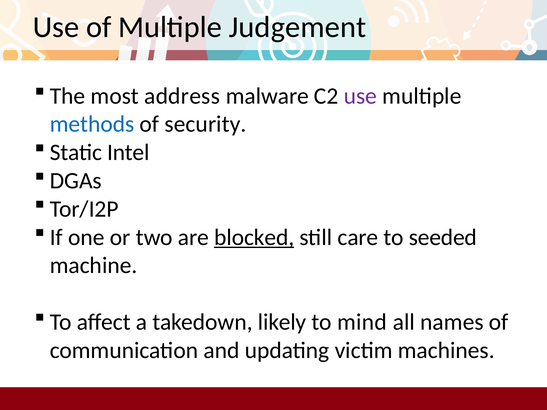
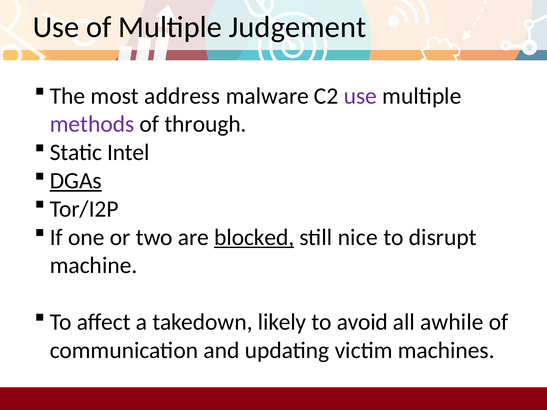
methods colour: blue -> purple (92, 124)
security: security -> through (206, 124)
DGAs underline: none -> present (76, 181)
care: care -> nice (358, 237)
seeded: seeded -> disrupt (443, 237)
mind: mind -> avoid (362, 322)
names: names -> awhile (452, 322)
